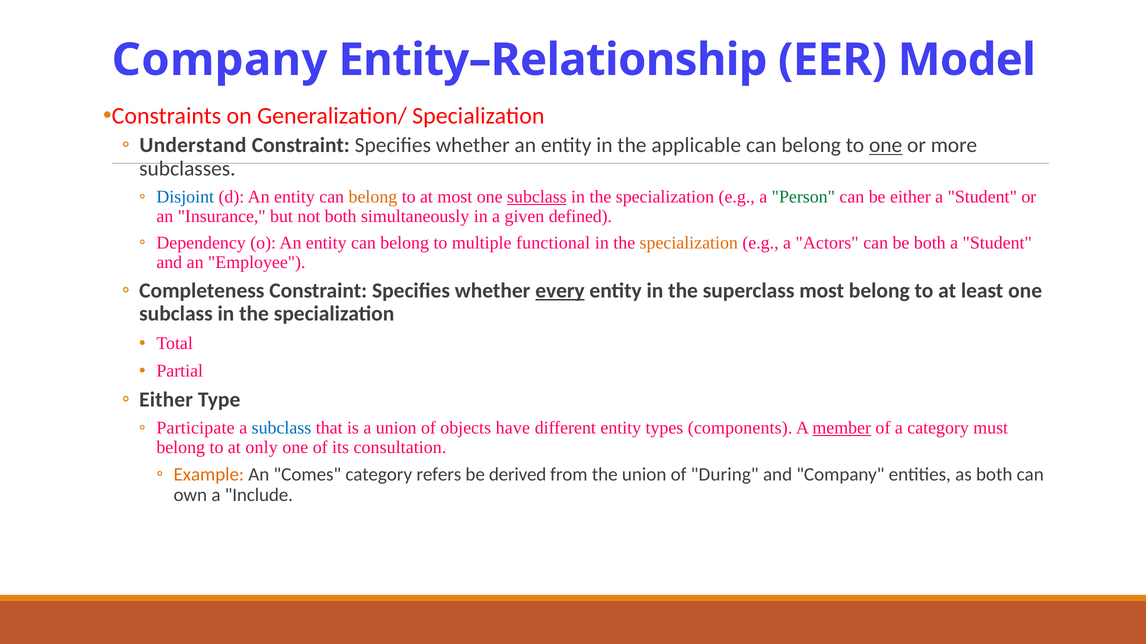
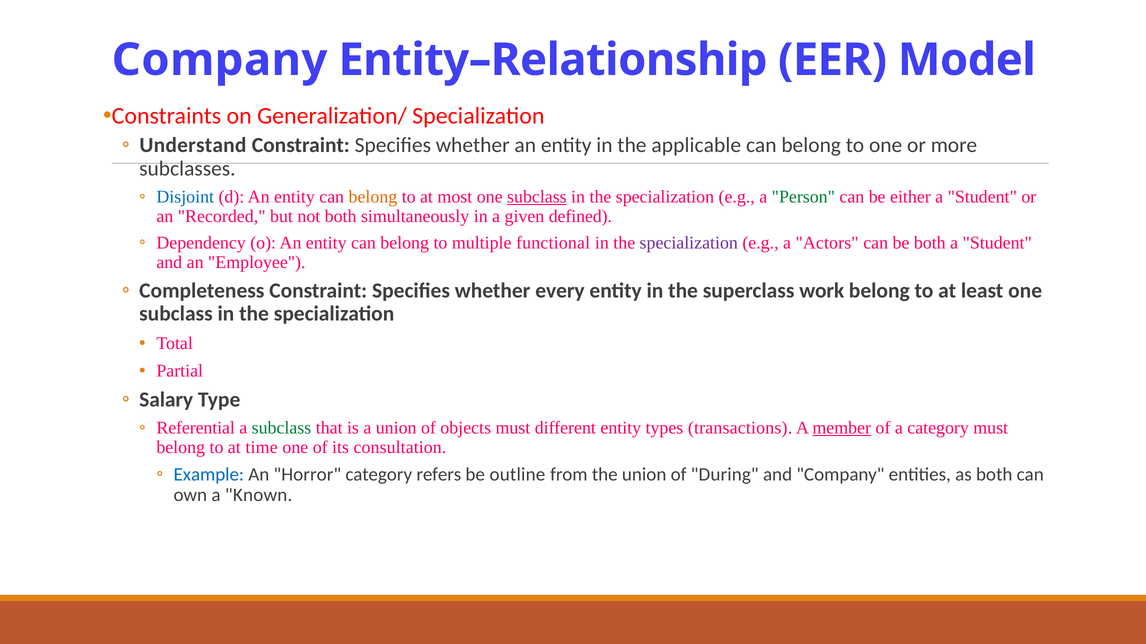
one underline: present -> none (886, 145)
Insurance: Insurance -> Recorded (222, 217)
specialization colour: orange -> purple (689, 243)
every underline: present -> none (560, 291)
superclass most: most -> work (822, 291)
Either: Either -> Salary (166, 400)
Participate: Participate -> Referential (196, 428)
subclass colour: blue -> green (281, 428)
objects have: have -> must (513, 428)
components: components -> transactions (740, 428)
only: only -> time (262, 448)
Example colour: orange -> blue (209, 475)
Comes: Comes -> Horror (307, 475)
derived: derived -> outline (517, 475)
Include: Include -> Known (259, 495)
